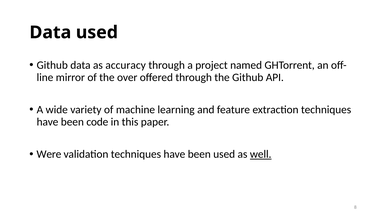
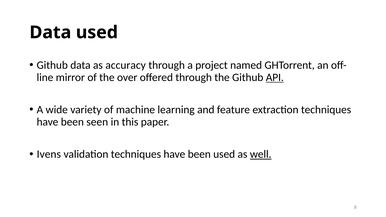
API underline: none -> present (275, 77)
code: code -> seen (97, 122)
Were: Were -> Ivens (49, 154)
